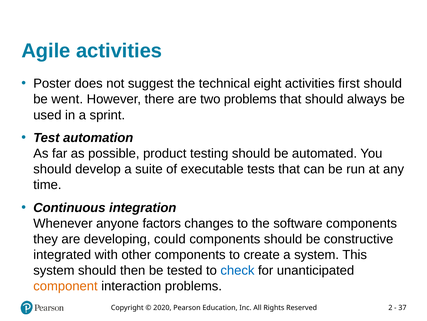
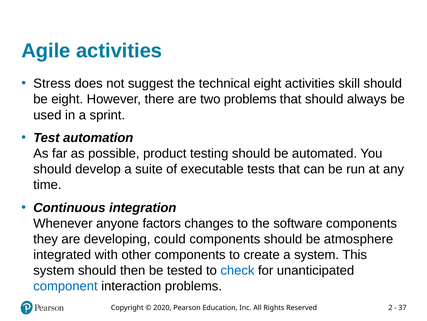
Poster: Poster -> Stress (52, 83)
first: first -> skill (349, 83)
be went: went -> eight (67, 99)
constructive: constructive -> atmosphere (359, 239)
component colour: orange -> blue (65, 286)
